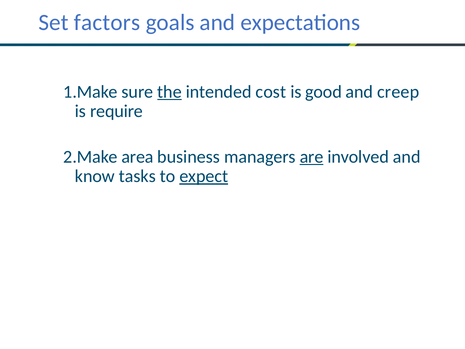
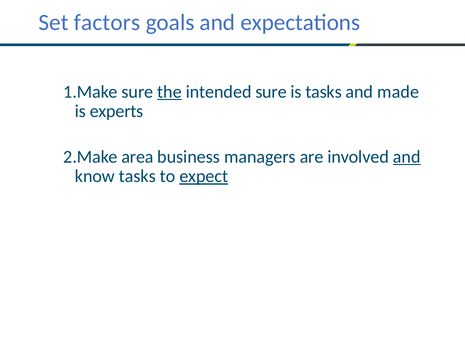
intended cost: cost -> sure (271, 92)
is good: good -> tasks (324, 92)
creep: creep -> made (398, 92)
require: require -> experts (117, 111)
are underline: present -> none (312, 157)
and underline: none -> present (407, 157)
